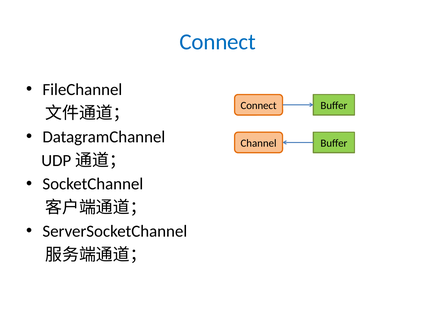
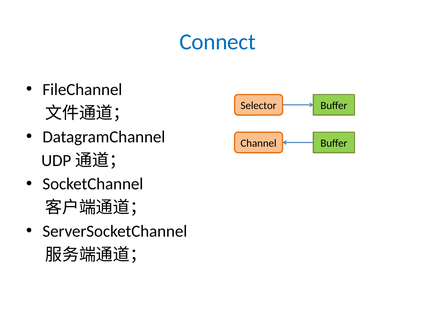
Connect: Connect -> Selector (259, 106)
